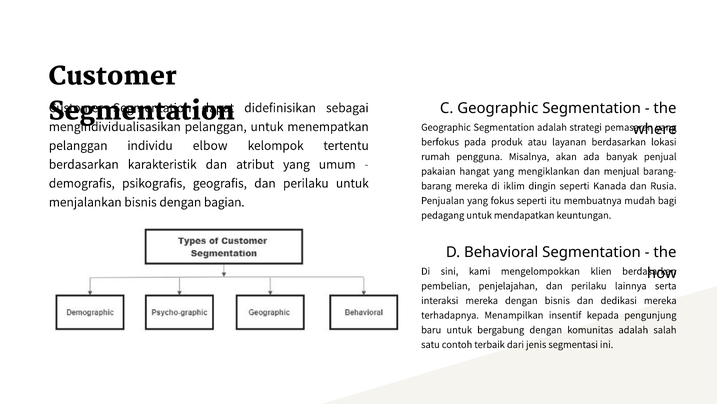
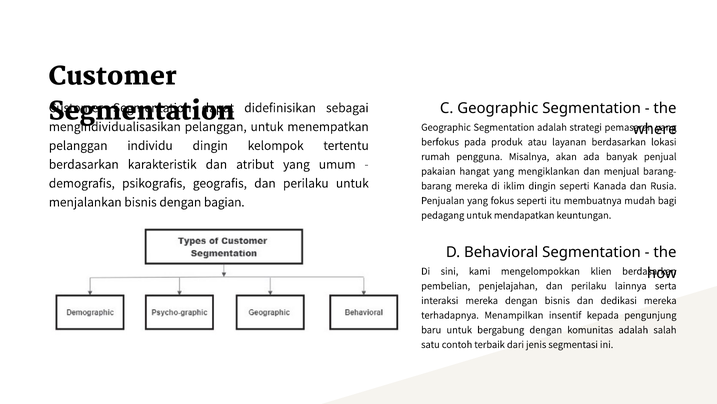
individu elbow: elbow -> dingin (210, 145)
